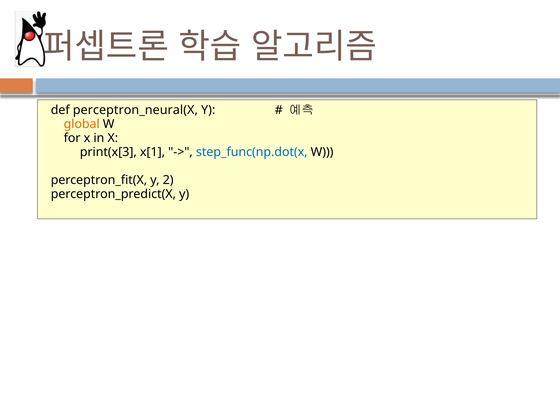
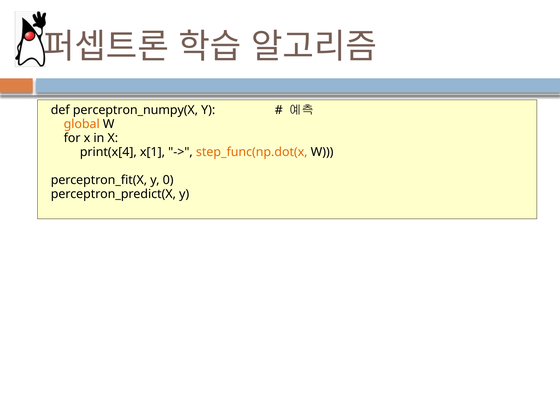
perceptron_neural(X: perceptron_neural(X -> perceptron_numpy(X (135, 110)
print(x[3: print(x[3 -> print(x[4 (108, 152)
step_func(np.dot(x colour: blue -> orange (252, 152)
2: 2 -> 0 (168, 180)
